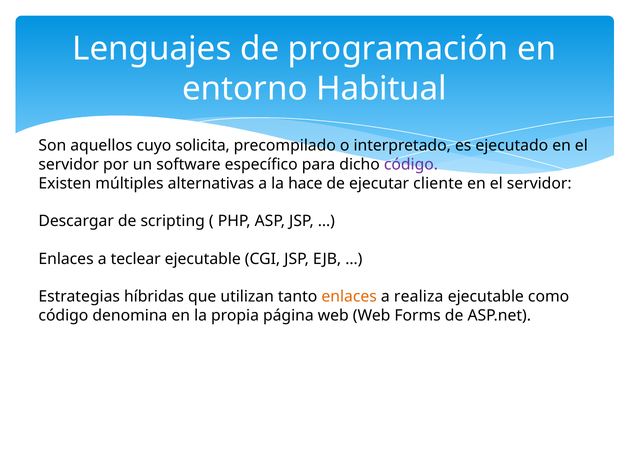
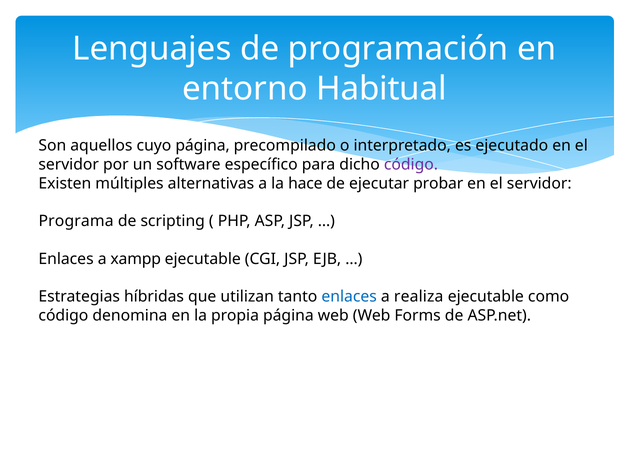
cuyo solicita: solicita -> página (203, 146)
cliente: cliente -> probar (438, 183)
Descargar: Descargar -> Programa (76, 221)
teclear: teclear -> xampp (136, 259)
enlaces colour: orange -> blue (349, 296)
